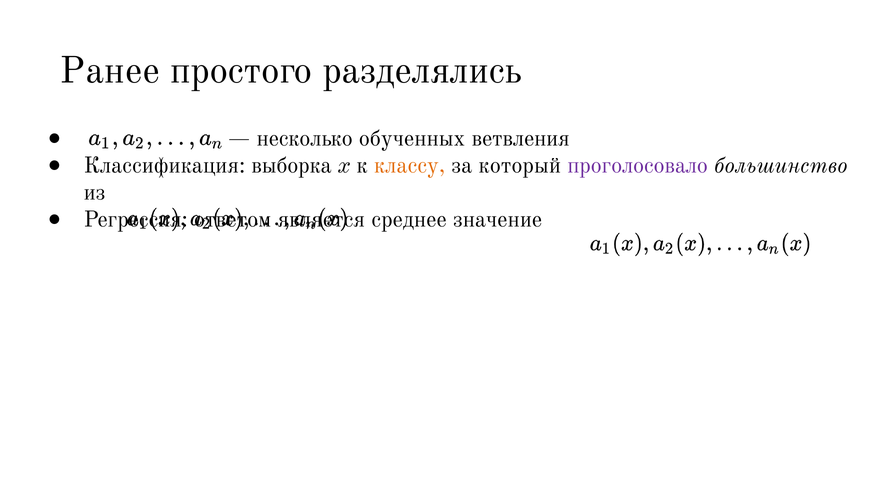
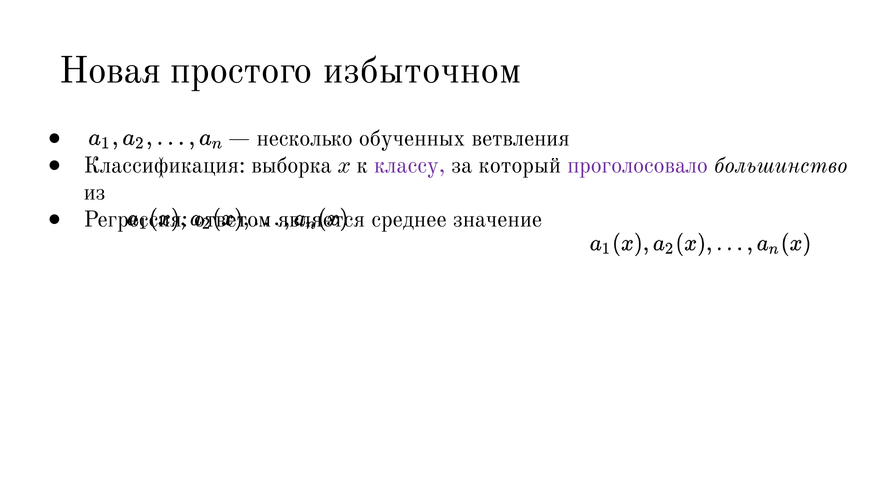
Ранее: Ранее -> Новая (110, 70)
разделялись: разделялись -> избыточном (422, 70)
классу colour: orange -> purple (410, 165)
